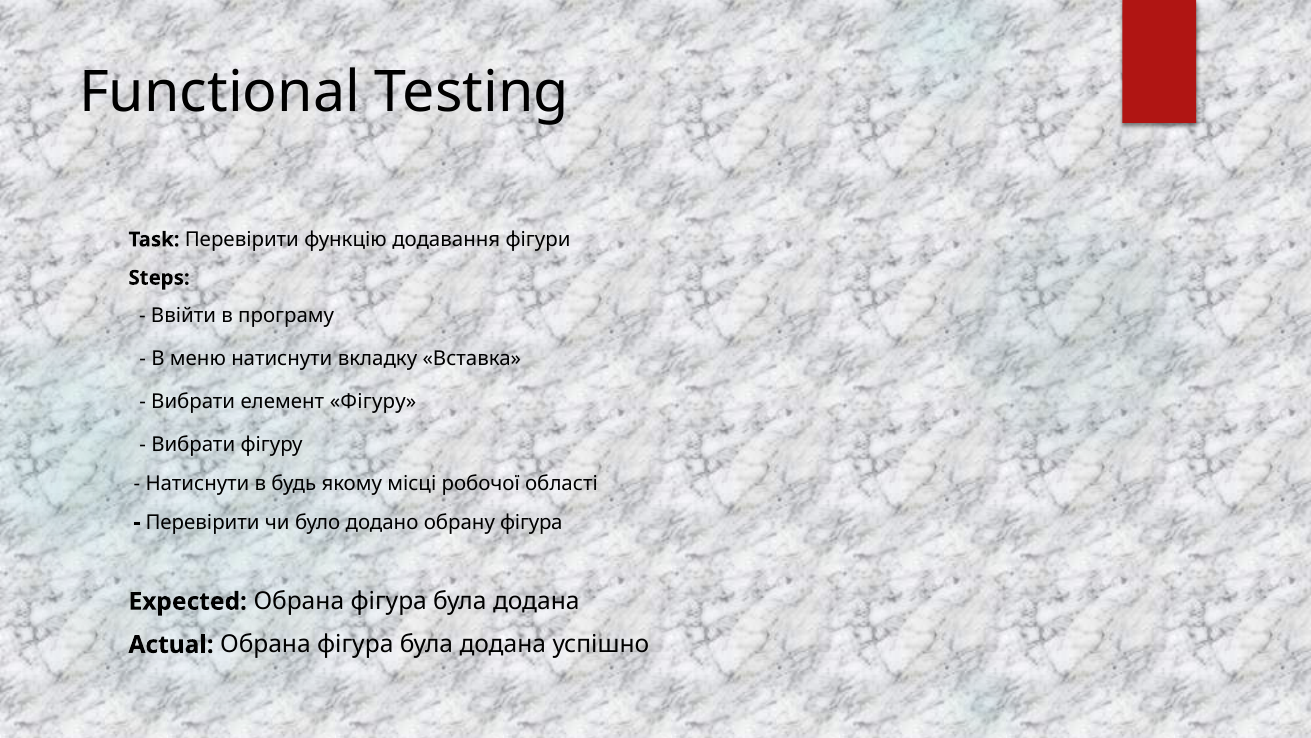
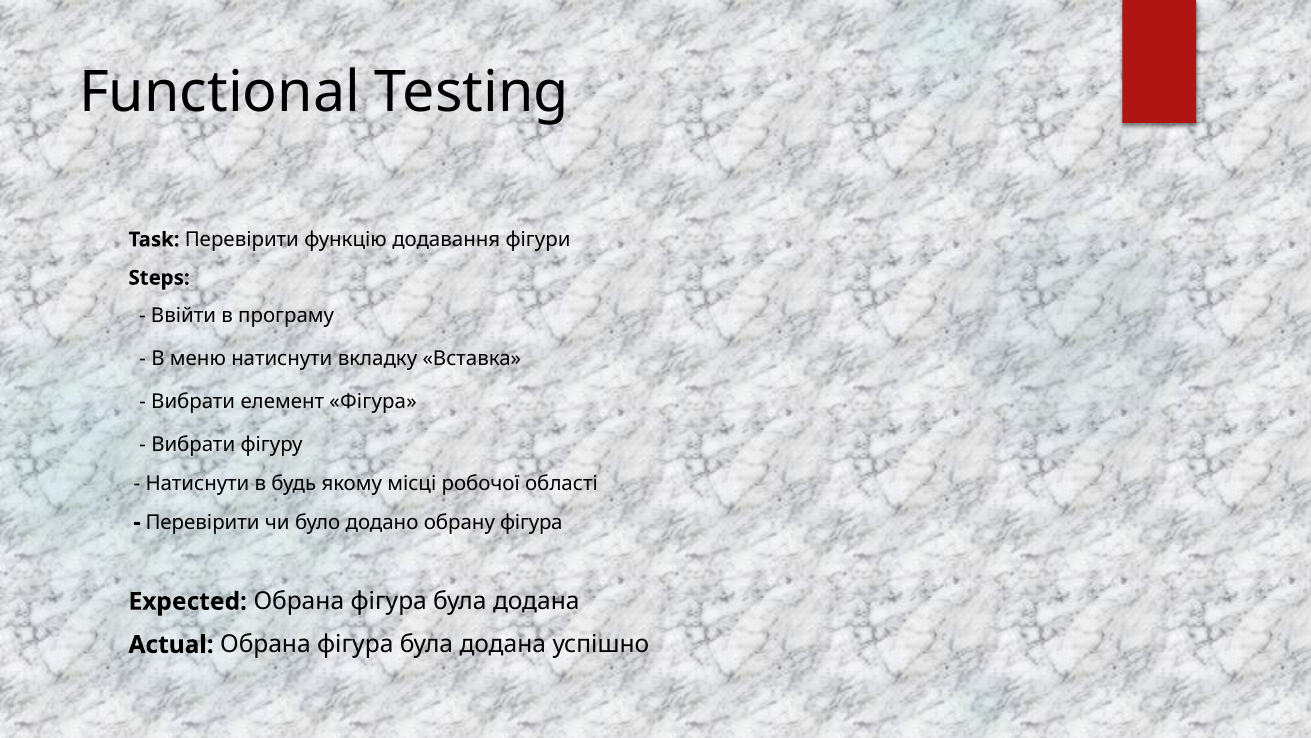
елемент Фігуру: Фігуру -> Фігура (373, 401)
